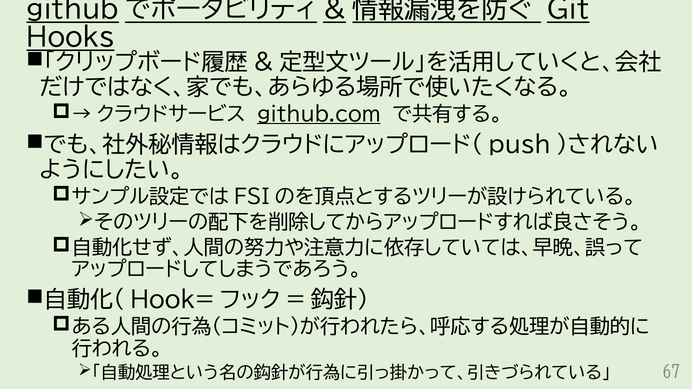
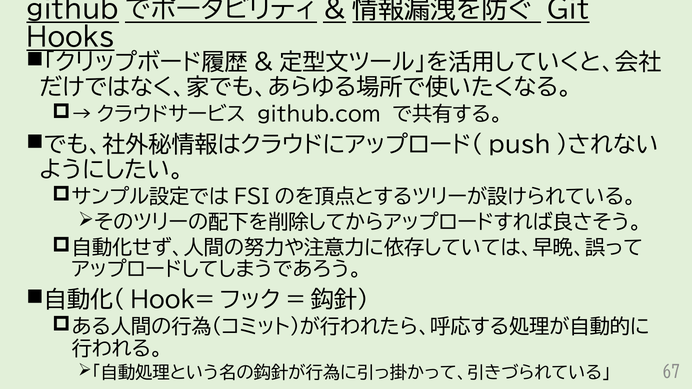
github.com underline: present -> none (319, 115)
